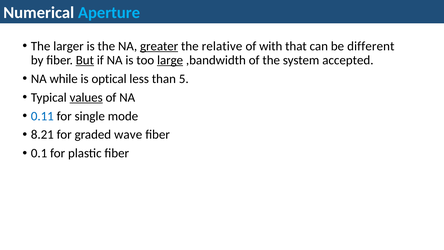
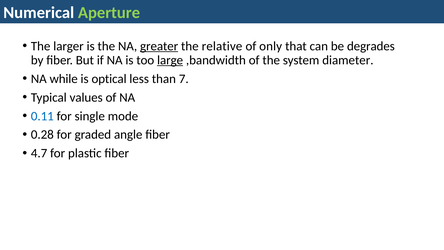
Aperture colour: light blue -> light green (109, 13)
with: with -> only (271, 46)
different: different -> degrades (371, 46)
But underline: present -> none (85, 60)
accepted: accepted -> diameter (348, 60)
5: 5 -> 7 (184, 79)
values underline: present -> none (86, 97)
8.21: 8.21 -> 0.28 (42, 135)
wave: wave -> angle (128, 135)
0.1: 0.1 -> 4.7 (39, 153)
